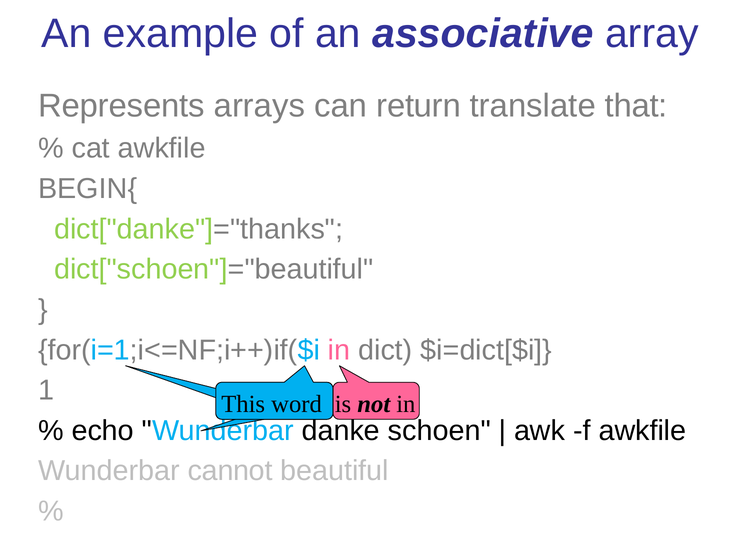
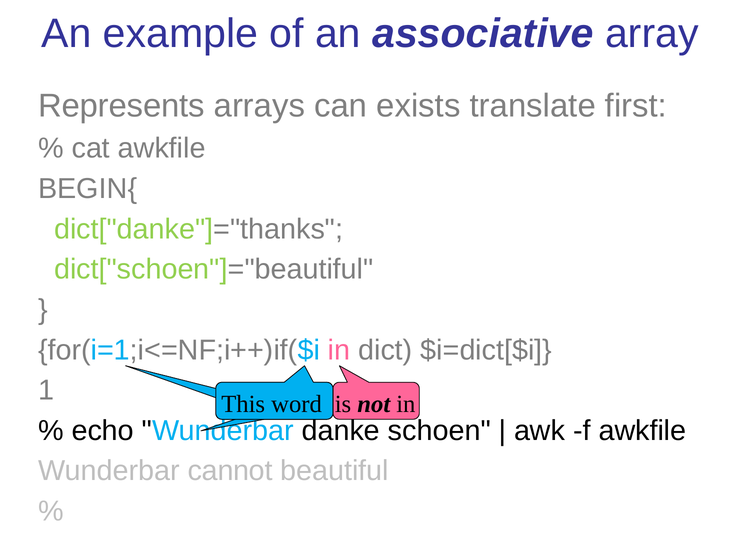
return: return -> exists (418, 106)
that: that -> first (636, 106)
